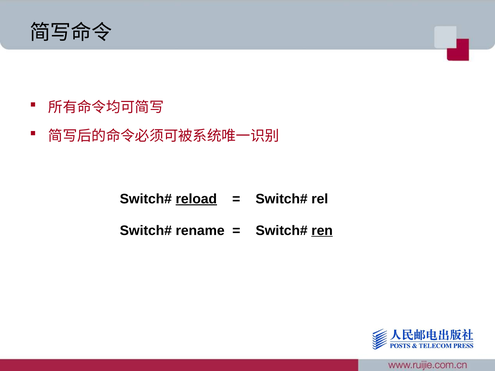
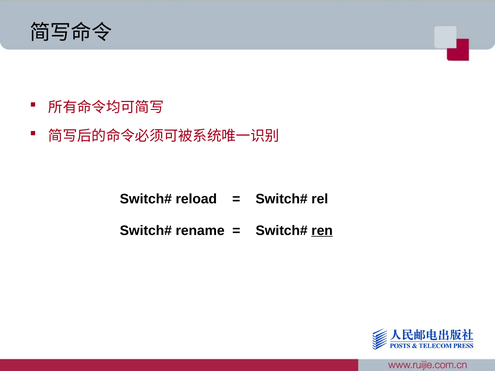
reload underline: present -> none (196, 199)
